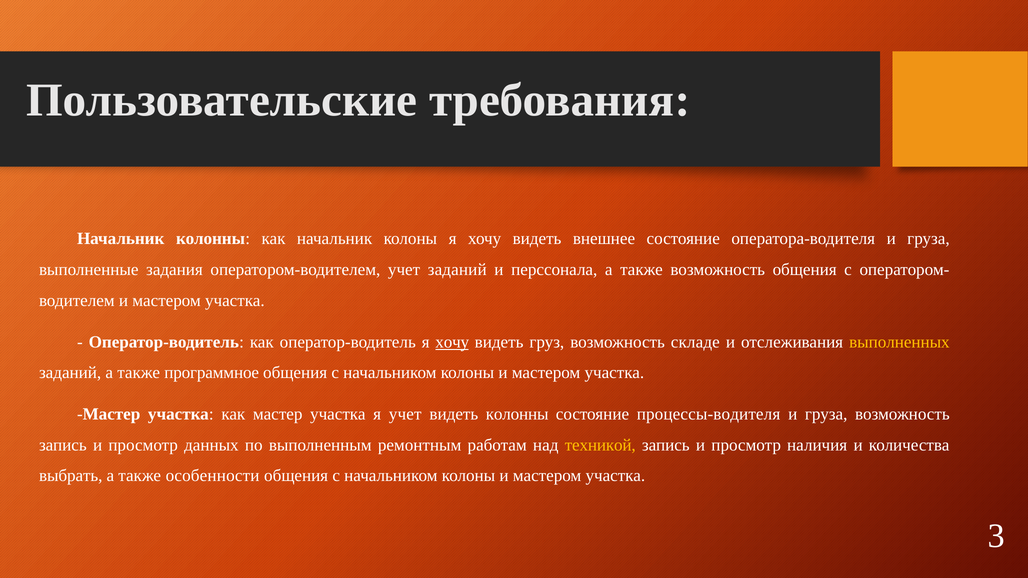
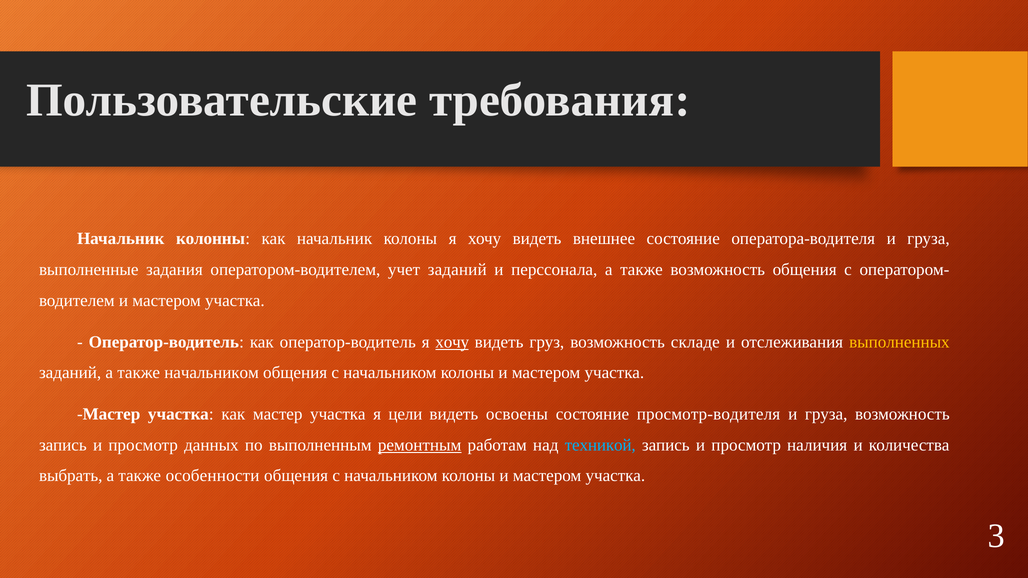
также программное: программное -> начальником (212, 373)
я учет: учет -> цели (405, 414)
видеть колонны: колонны -> освоены (517, 414)
процессы-водителя: процессы-водителя -> просмотр-водителя (708, 414)
ремонтным underline: none -> present (420, 445)
техникой colour: yellow -> light blue (600, 445)
